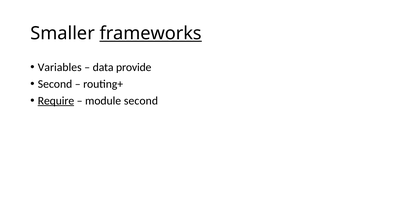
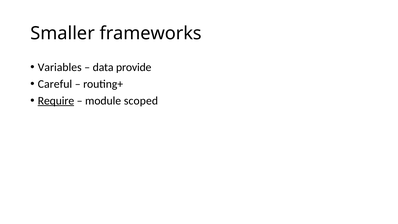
frameworks underline: present -> none (151, 33)
Second: Second -> Careful (55, 84)
module second: second -> scoped (141, 101)
